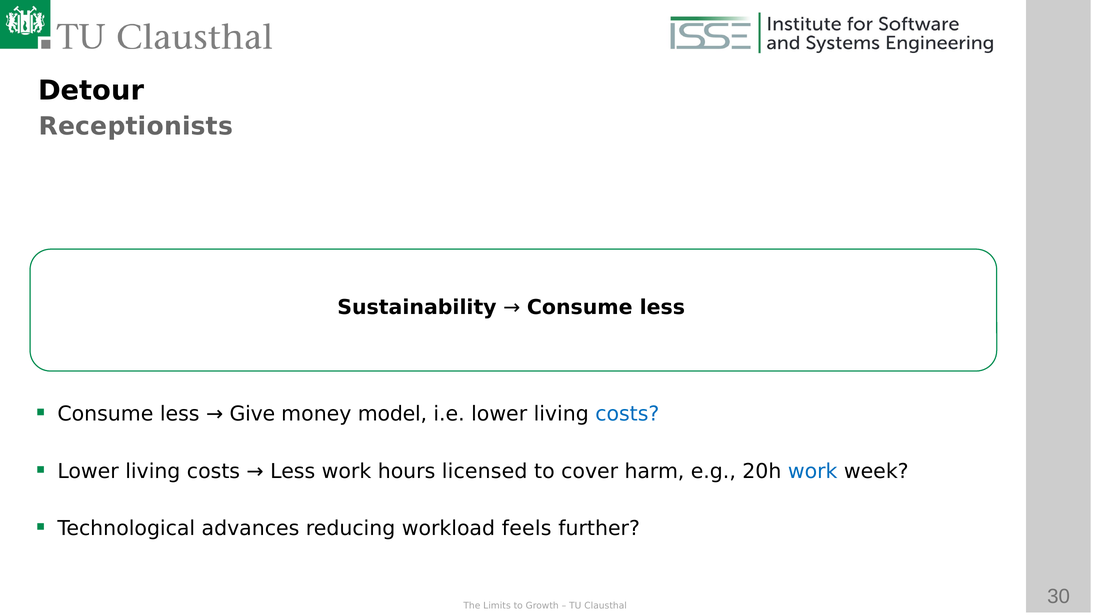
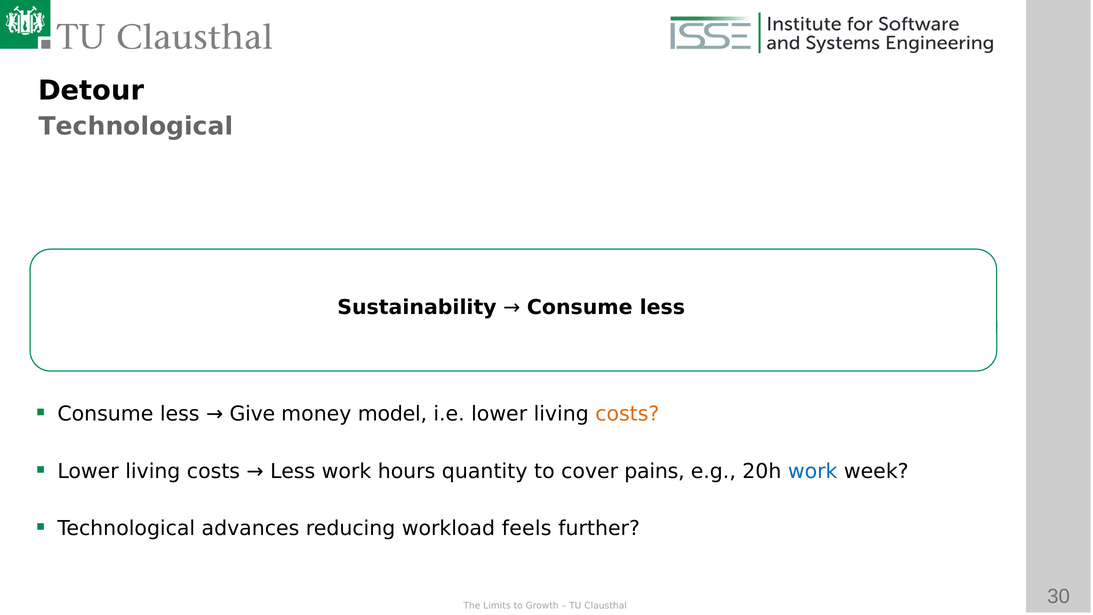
Receptionists: Receptionists -> Technological (136, 126)
costs colour: blue -> orange (627, 414)
licensed: licensed -> quantity (485, 471)
harm: harm -> pains (654, 471)
